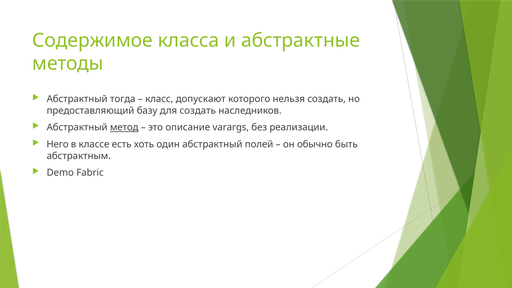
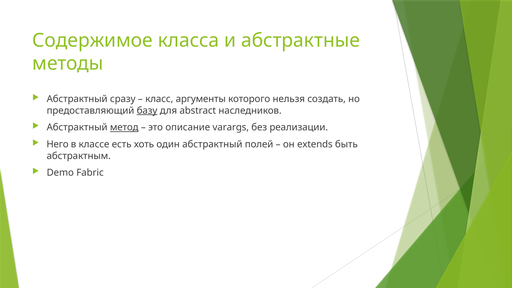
тогда: тогда -> сразу (123, 99)
допускают: допускают -> аргументы (201, 99)
базу underline: none -> present (147, 111)
для создать: создать -> abstract (198, 111)
обычно: обычно -> extends (315, 144)
